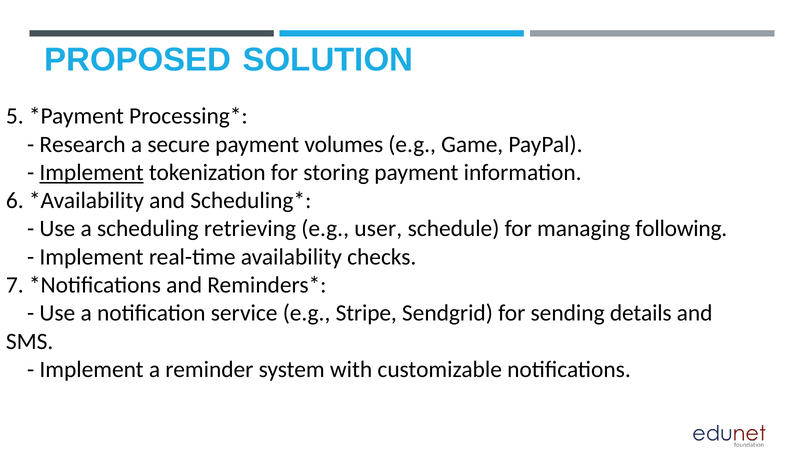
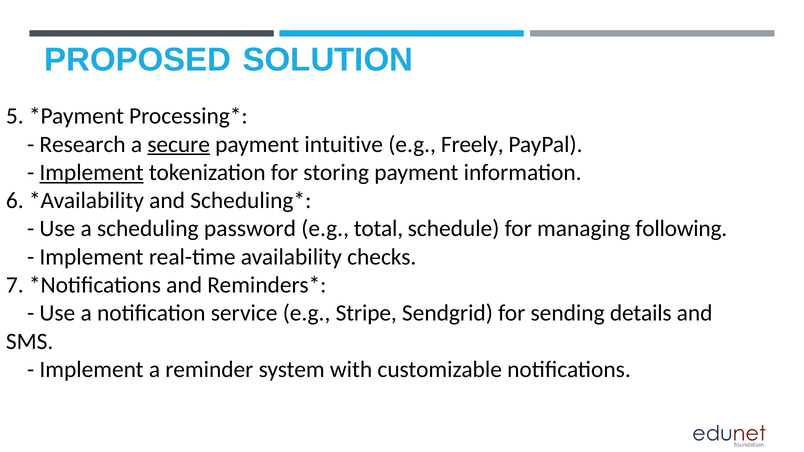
secure underline: none -> present (179, 144)
volumes: volumes -> intuitive (344, 144)
Game: Game -> Freely (472, 144)
retrieving: retrieving -> password (250, 229)
user: user -> total (378, 229)
